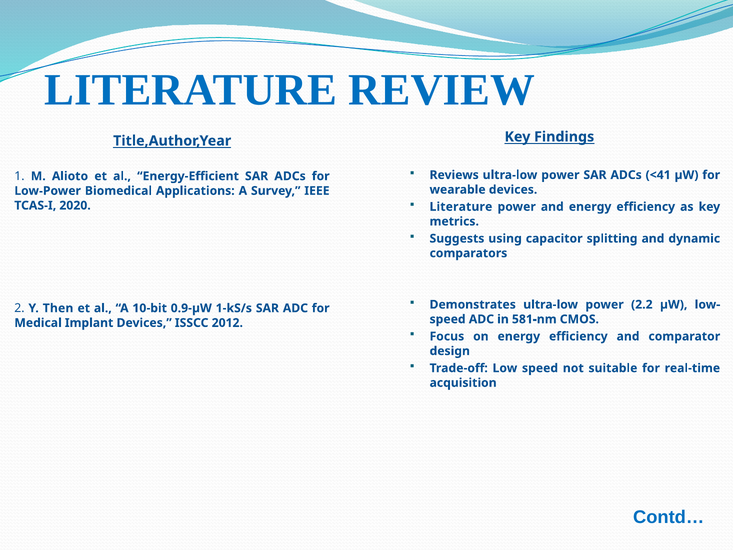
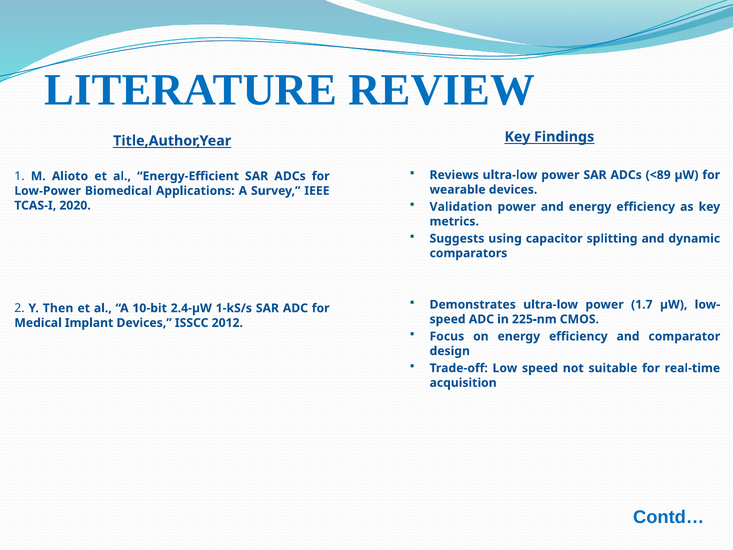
<41: <41 -> <89 (658, 175)
Literature: Literature -> Validation (461, 207)
2.2: 2.2 -> 1.7 (642, 304)
0.9-µW: 0.9-µW -> 2.4-µW (191, 308)
581-nm: 581-nm -> 225-nm (534, 319)
